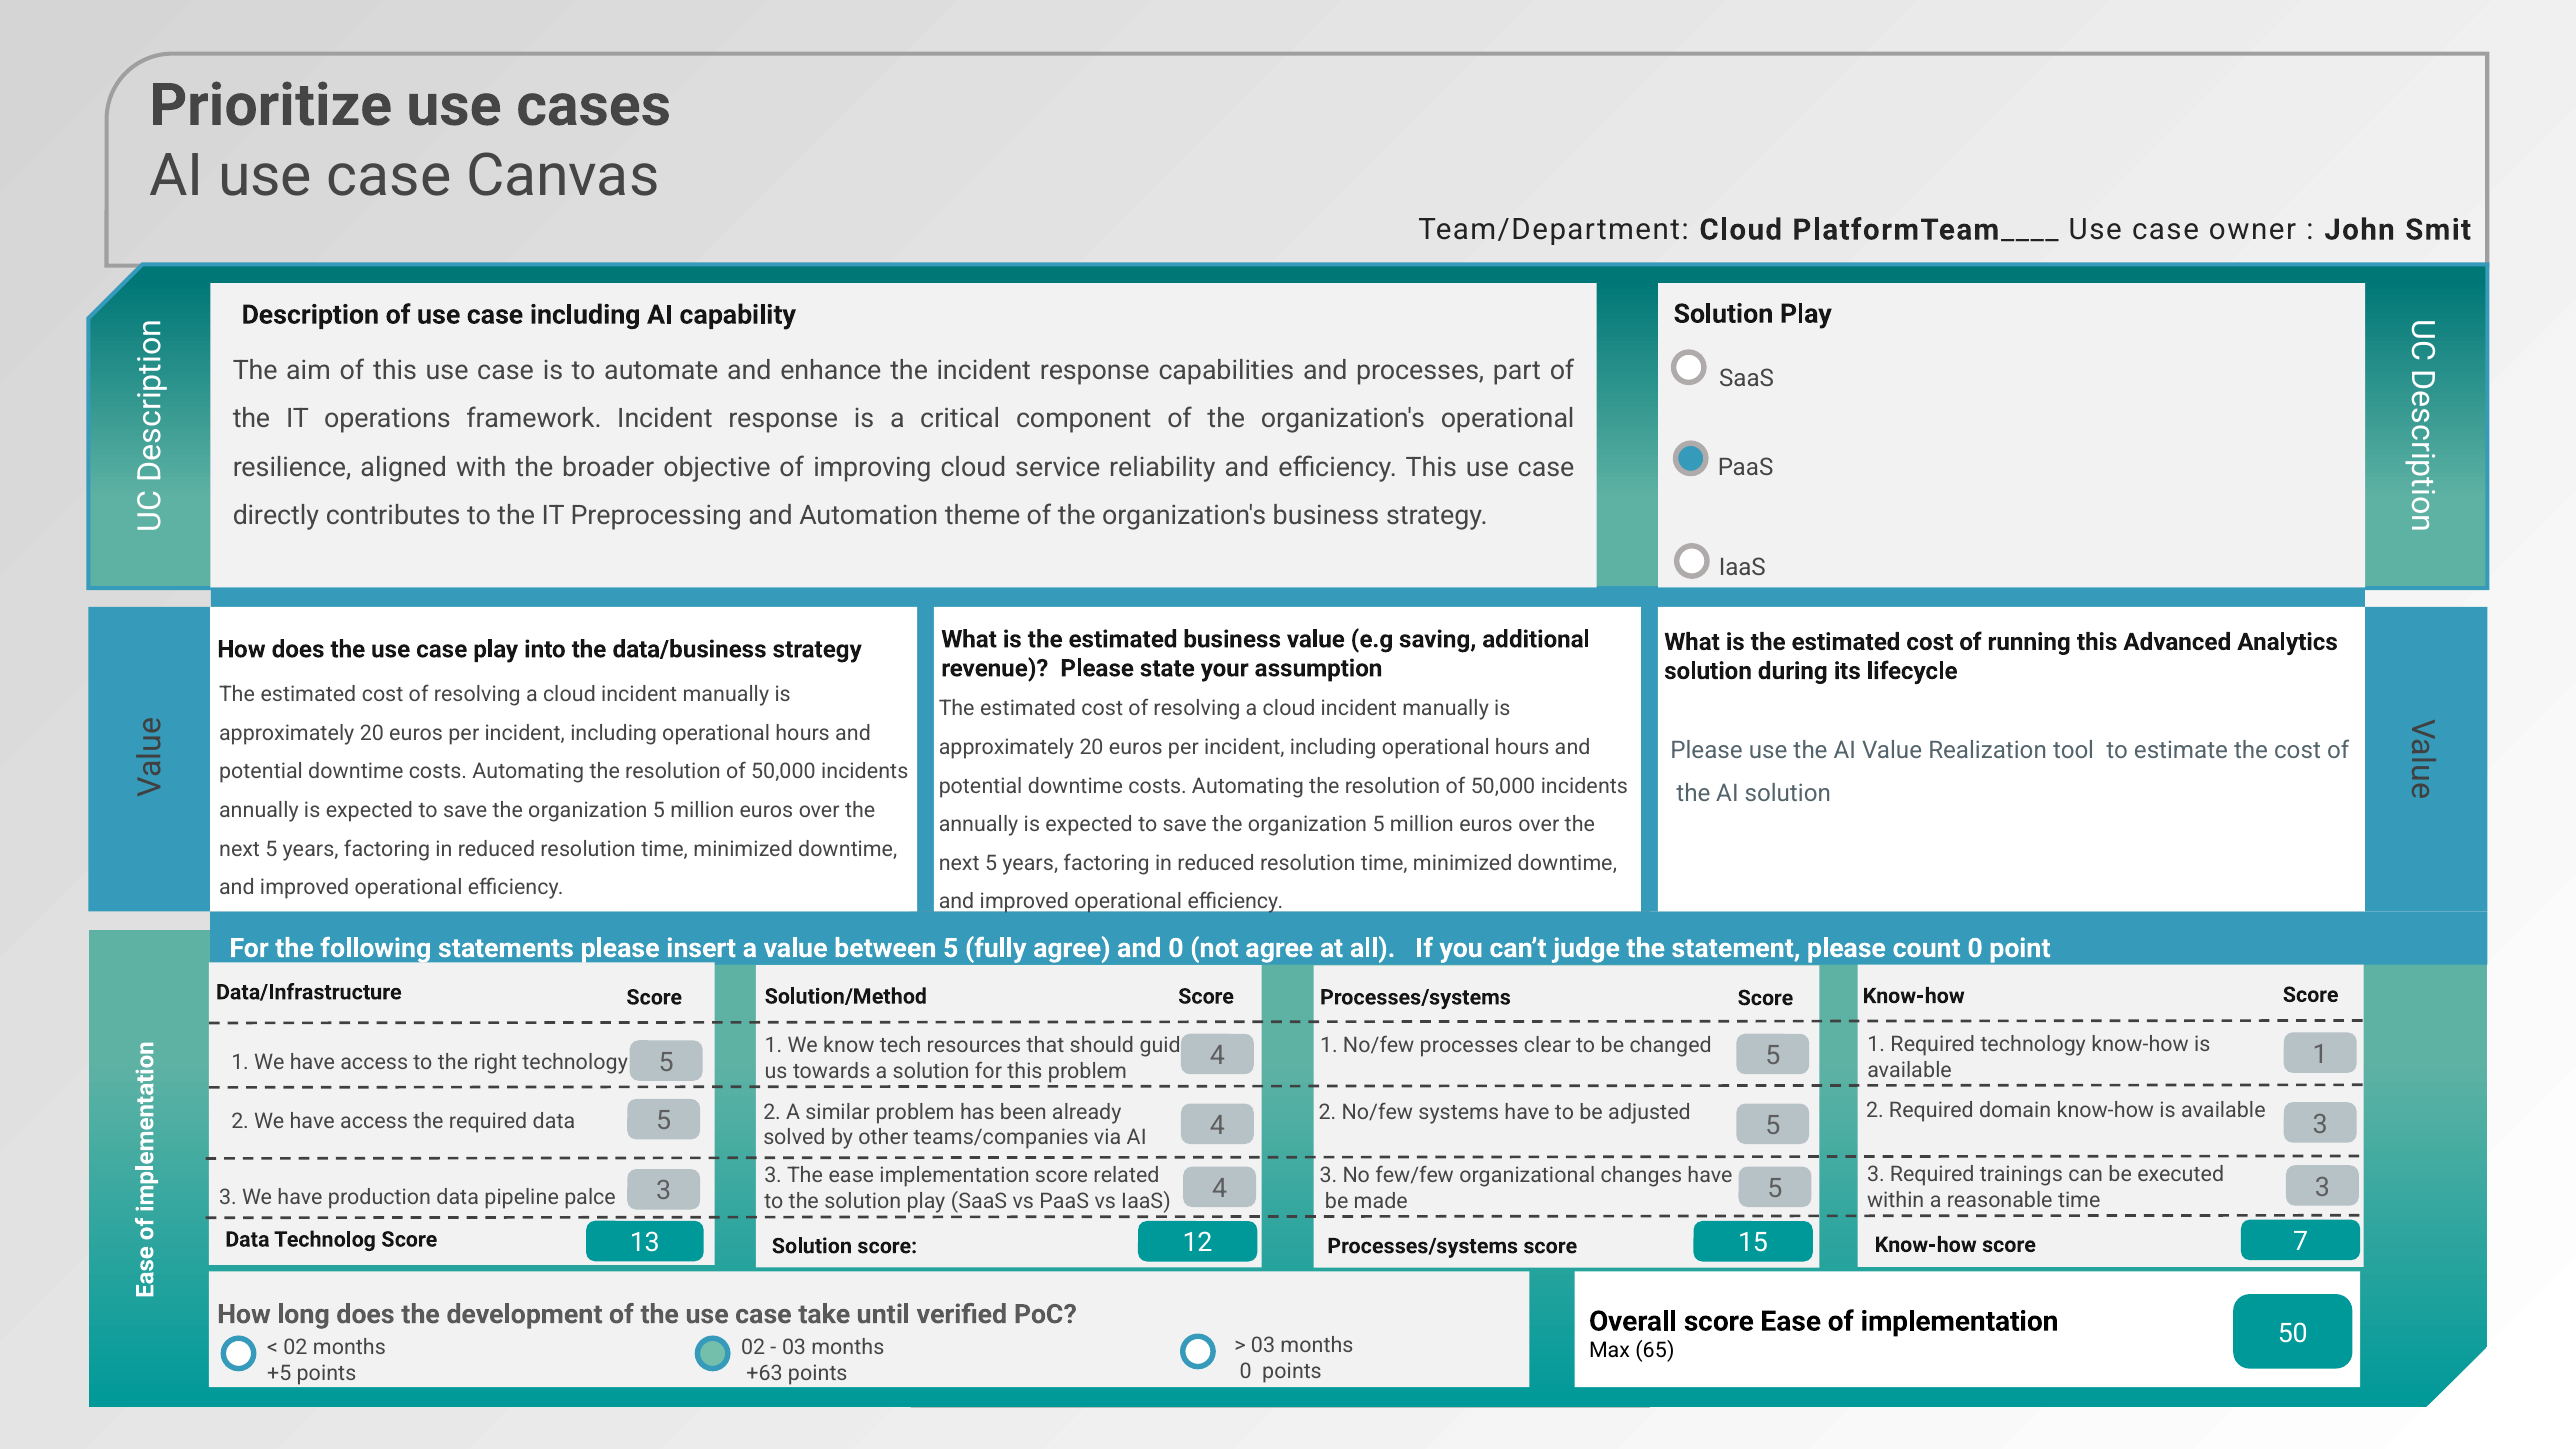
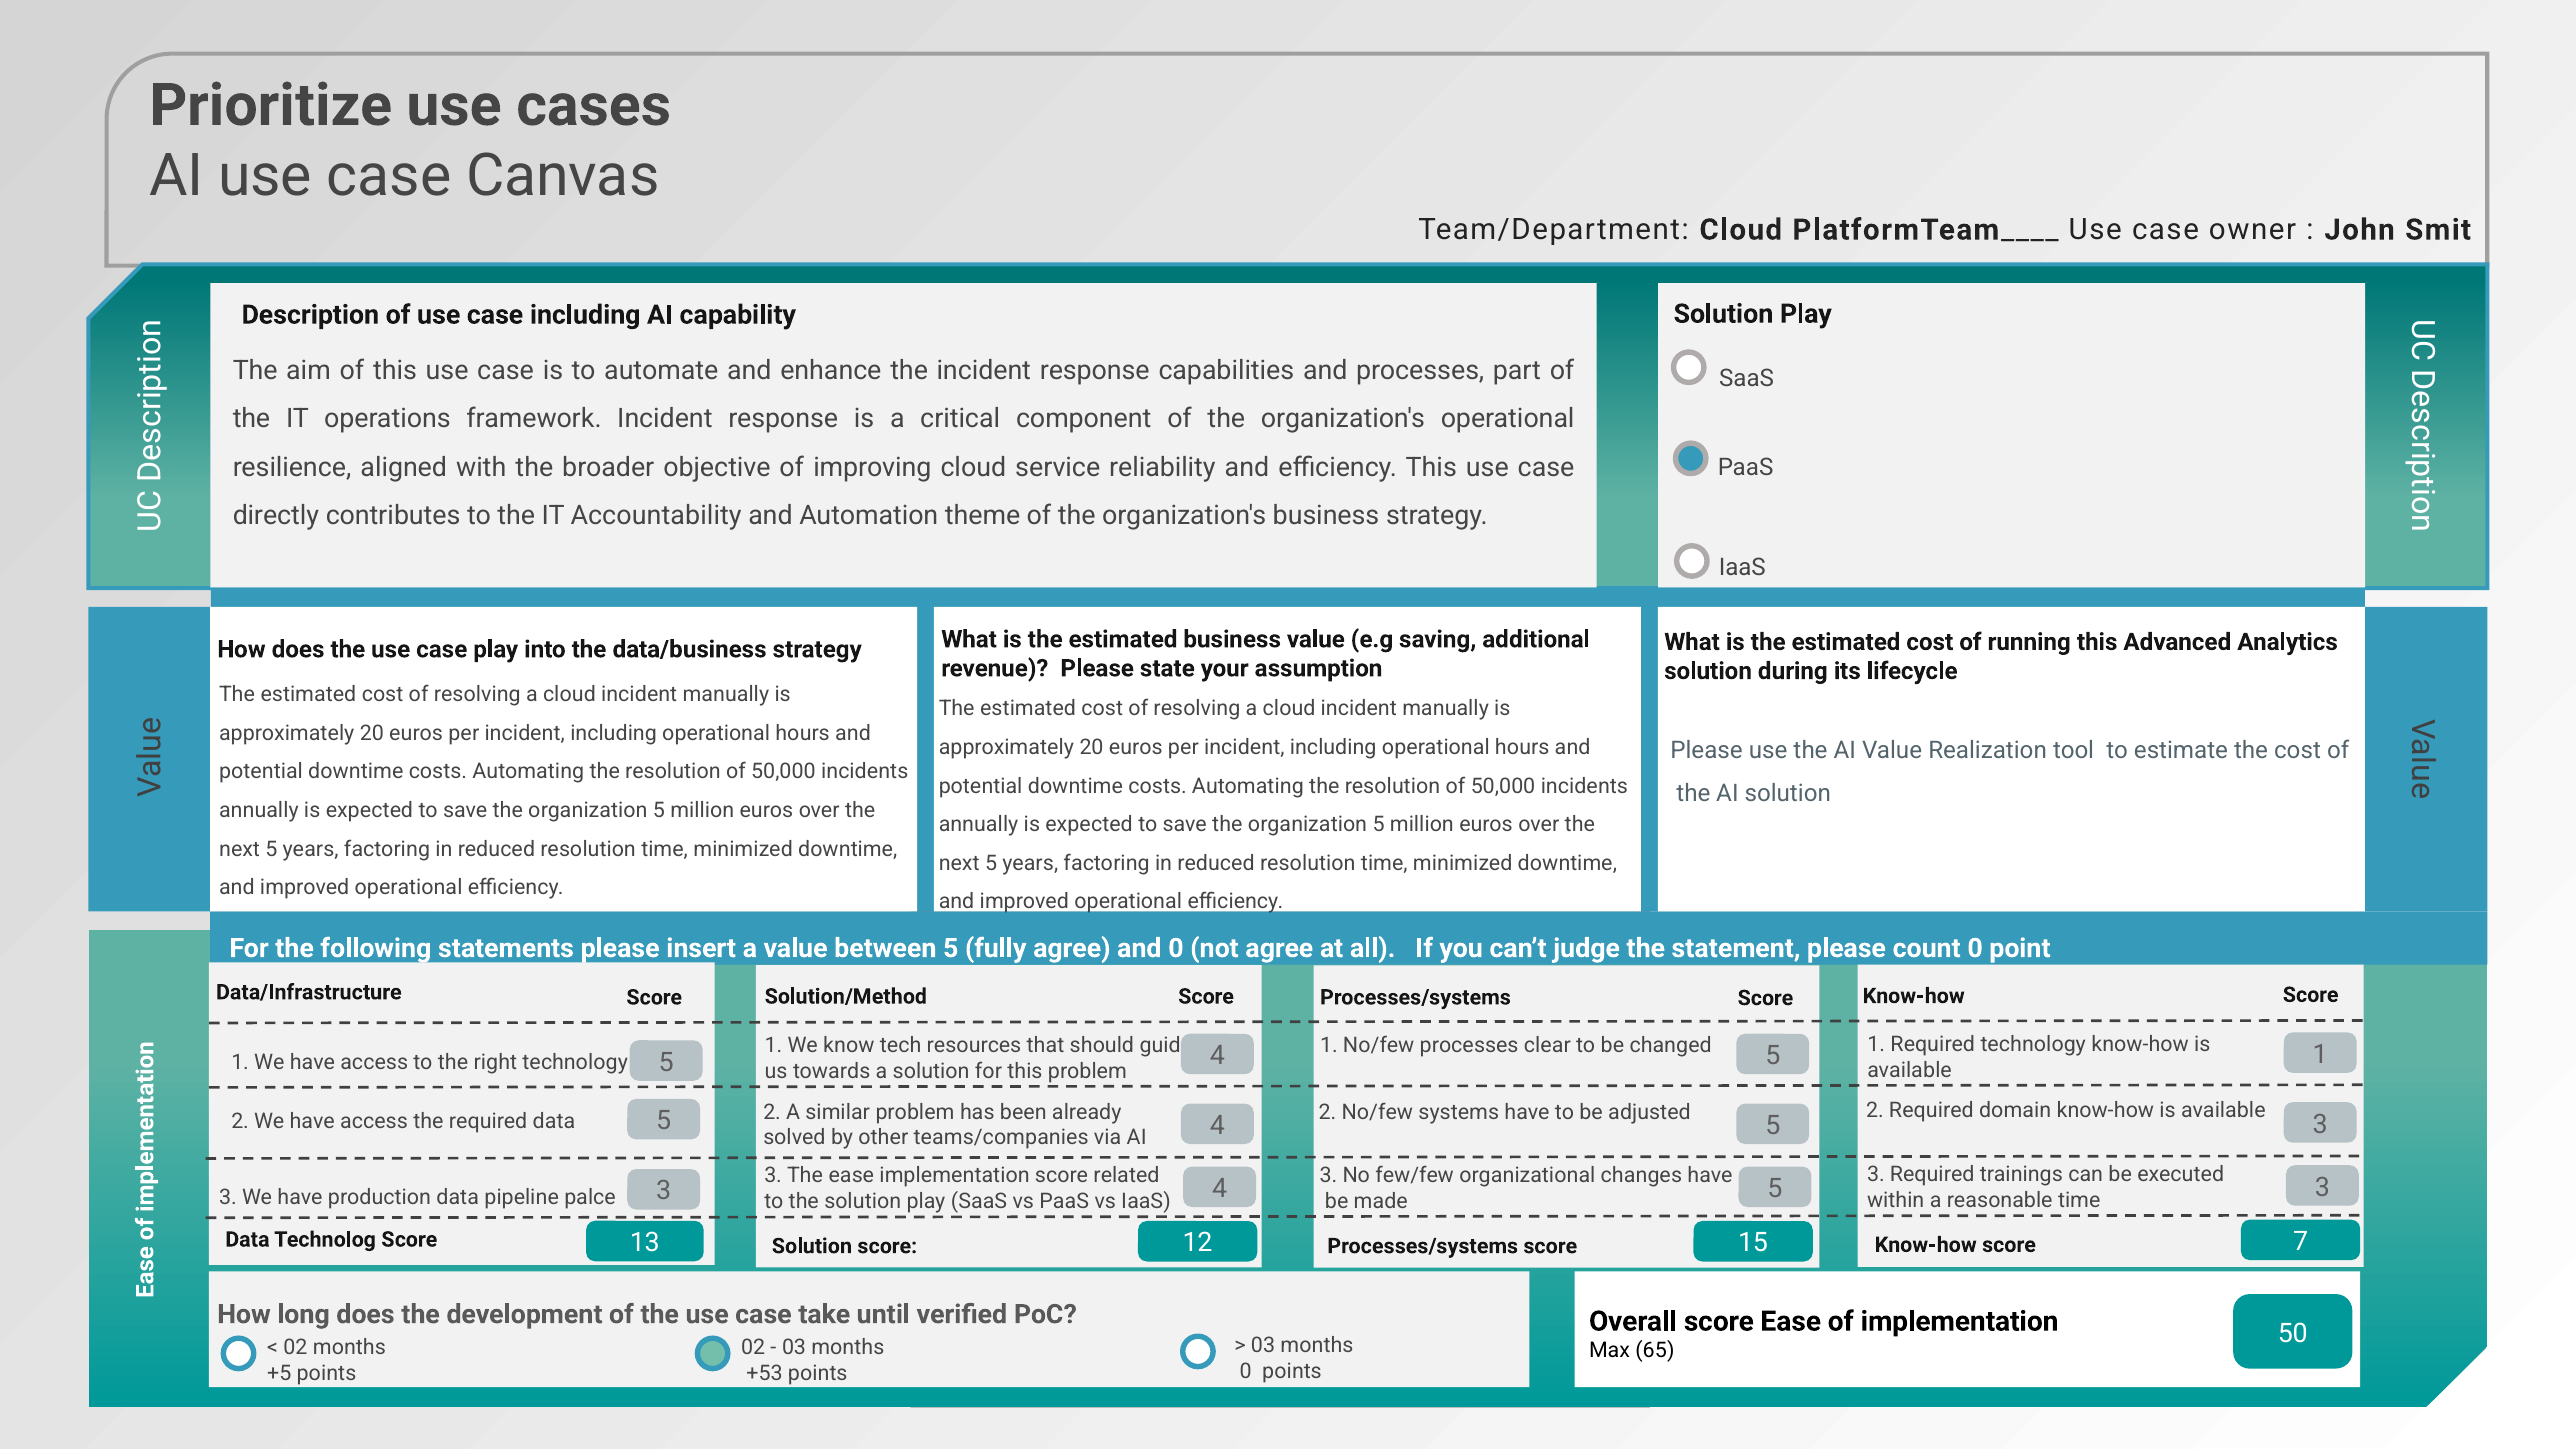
Preprocessing: Preprocessing -> Accountability (656, 516)
+63: +63 -> +53 (765, 1373)
